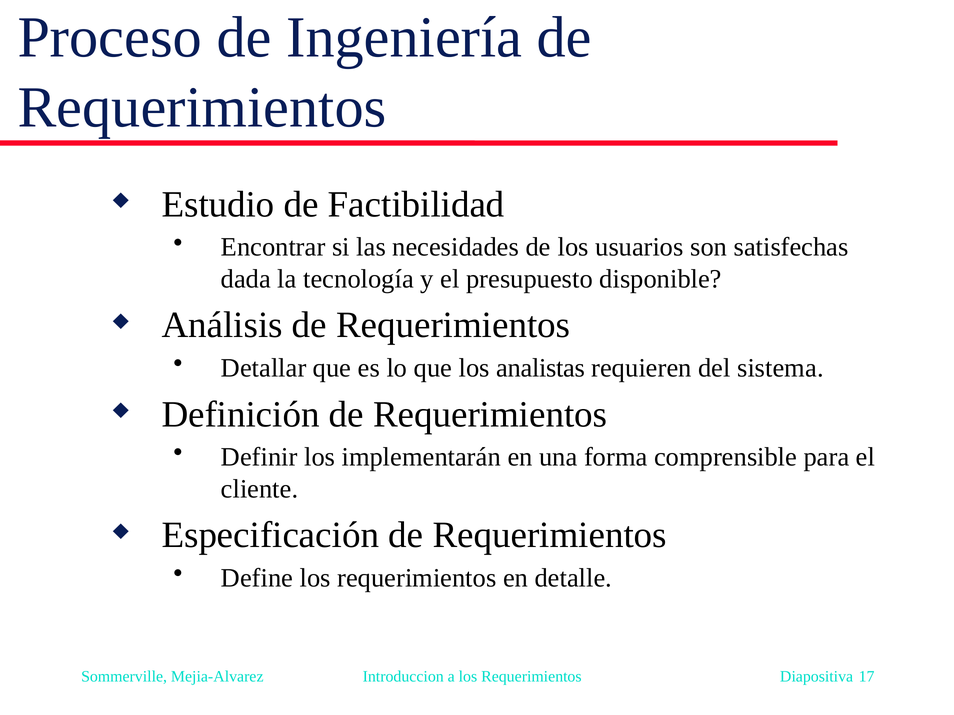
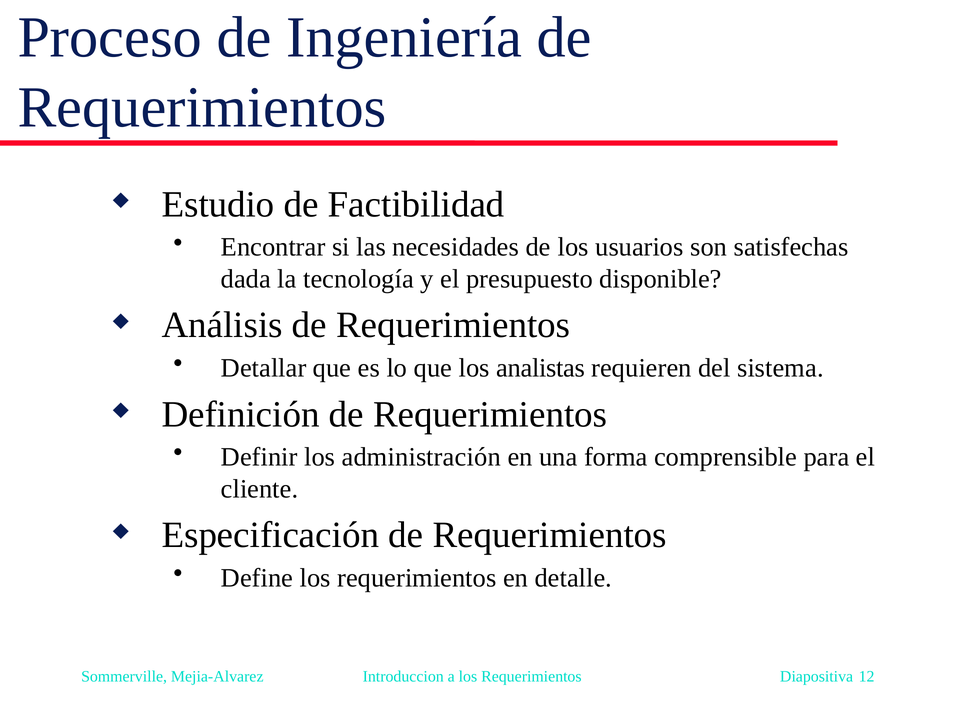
implementarán: implementarán -> administración (421, 457)
17: 17 -> 12 (867, 677)
